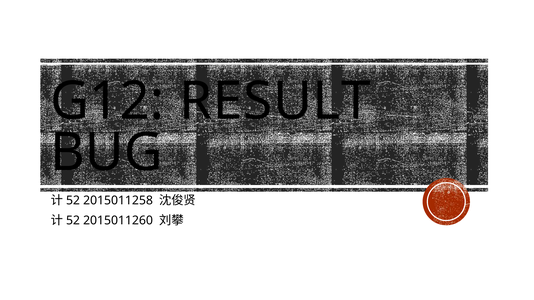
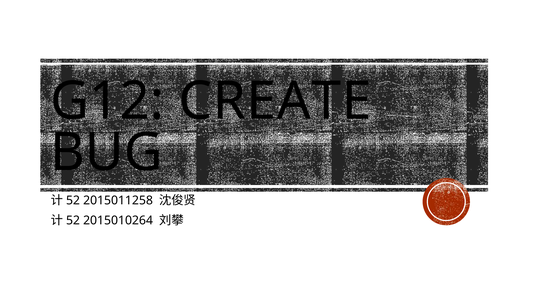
RESULT: RESULT -> CREATE (275, 101)
2015011260: 2015011260 -> 2015010264 (118, 221)
